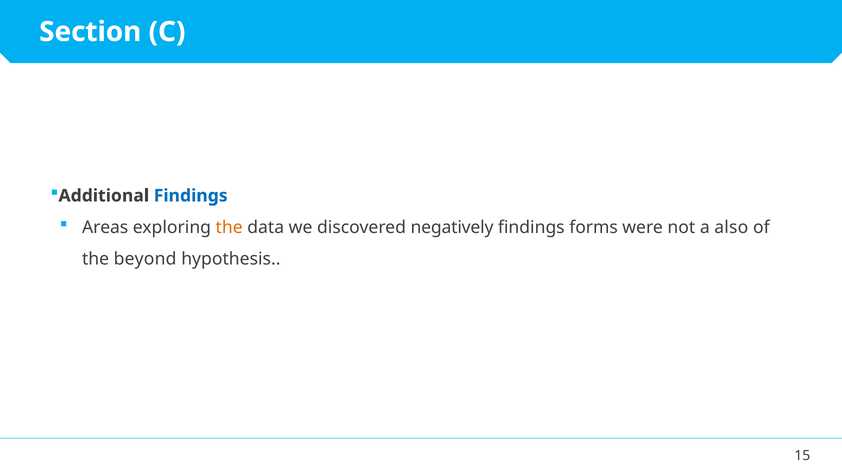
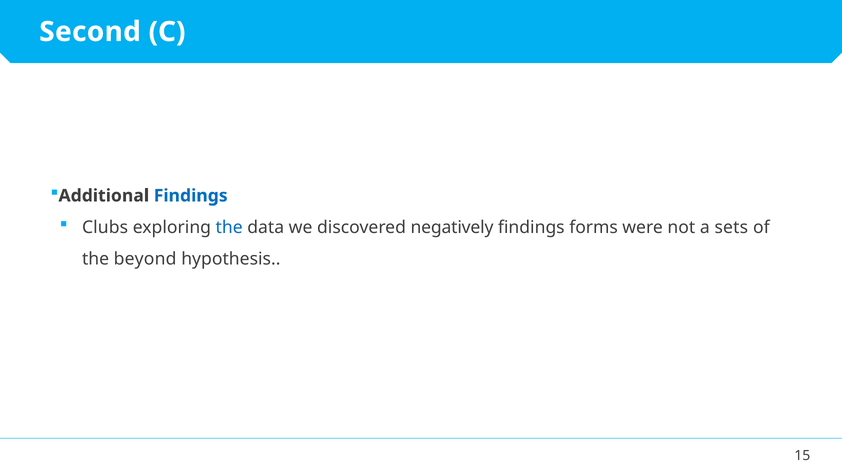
Section: Section -> Second (90, 32)
Areas: Areas -> Clubs (105, 228)
the colour: orange -> blue (229, 228)
also: also -> sets (731, 228)
